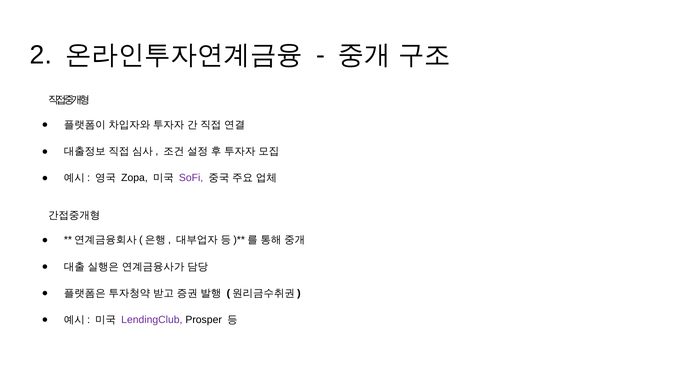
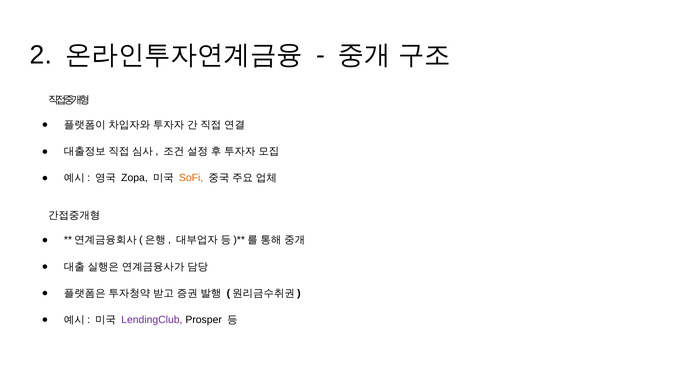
SoFi colour: purple -> orange (191, 178)
